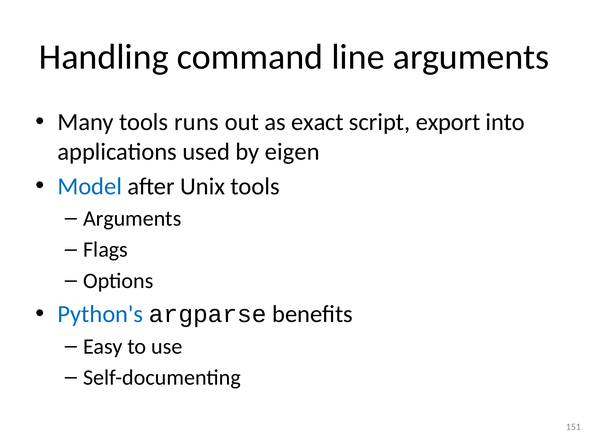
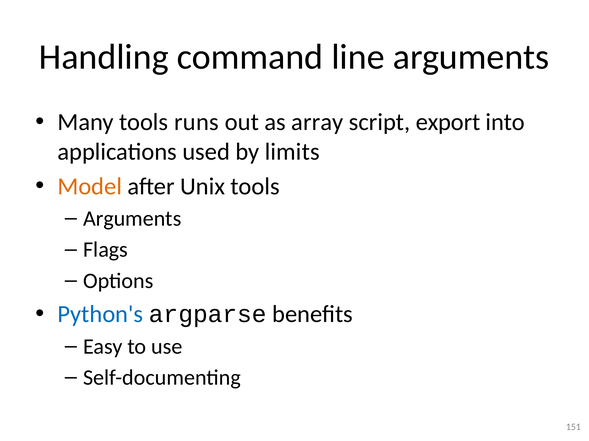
exact: exact -> array (317, 122)
eigen: eigen -> limits (292, 152)
Model colour: blue -> orange (90, 187)
